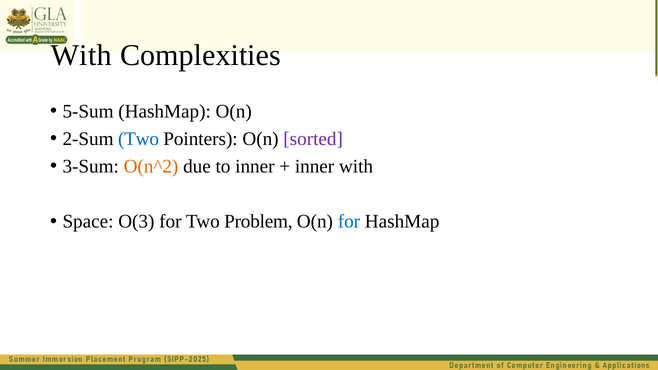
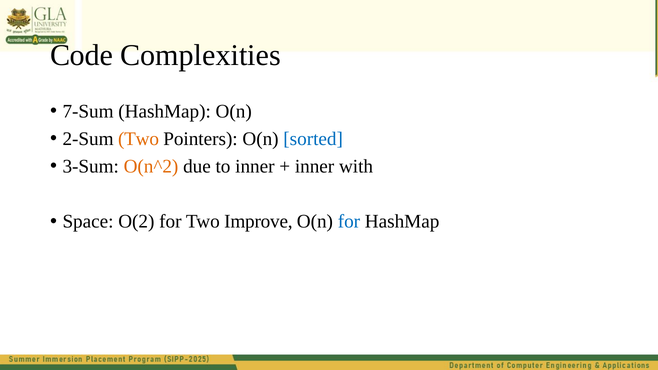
With: With -> Code (82, 55)
5-Sum: 5-Sum -> 7-Sum (88, 111)
Two colour: blue -> orange (138, 139)
sorted colour: purple -> blue (313, 139)
O(3: O(3 -> O(2 (136, 222)
Problem: Problem -> Improve (258, 222)
